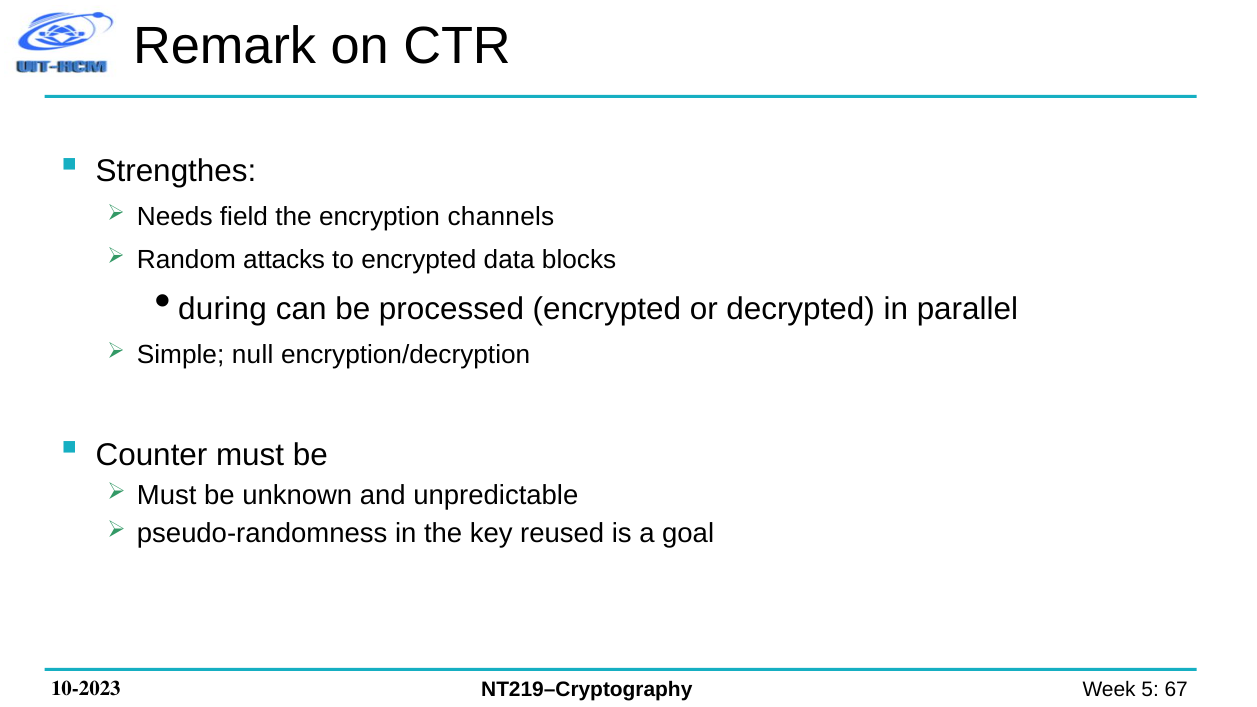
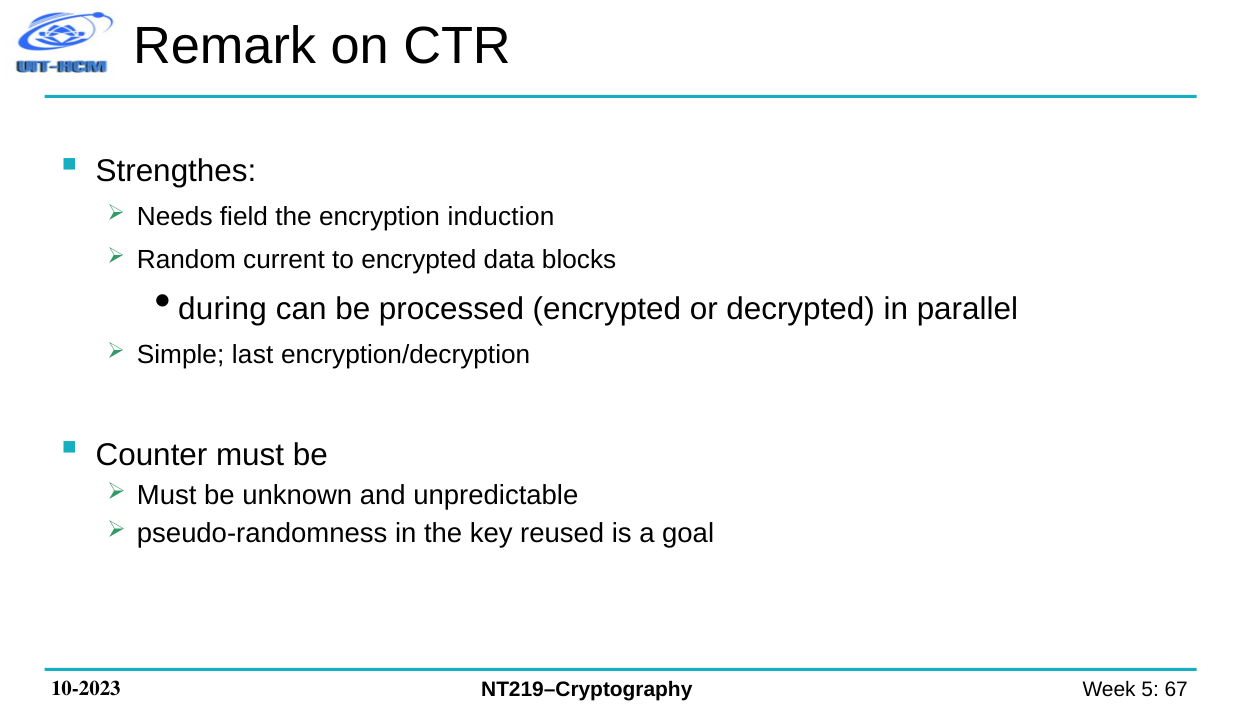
channels: channels -> induction (501, 217)
attacks: attacks -> current (284, 260)
null: null -> last (253, 355)
